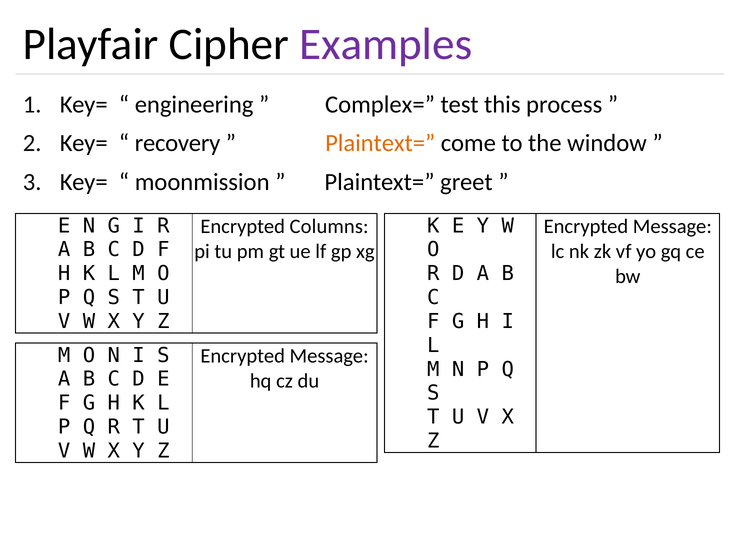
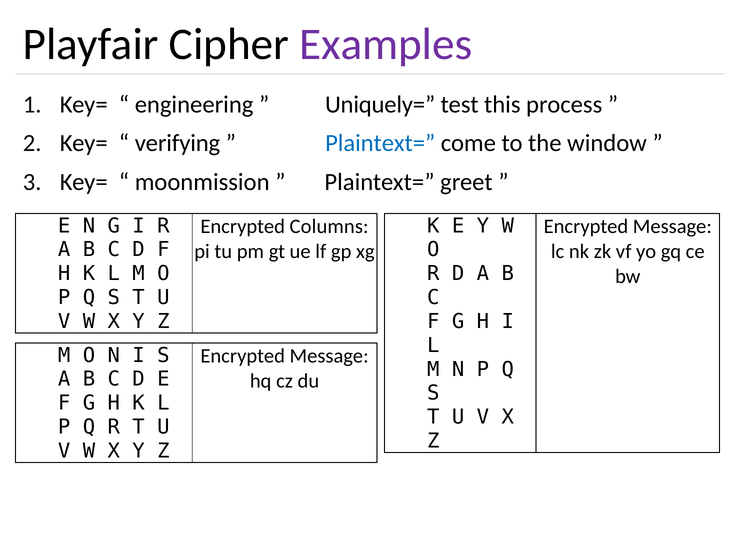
Complex=: Complex= -> Uniquely= (380, 105)
recovery: recovery -> verifying (177, 143)
Plaintext= colour: orange -> blue (380, 143)
